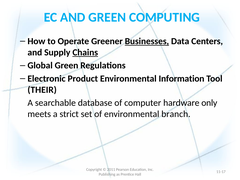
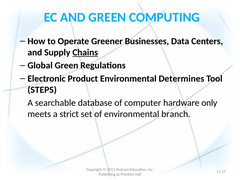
Businesses underline: present -> none (147, 41)
Information: Information -> Determines (181, 79)
THEIR: THEIR -> STEPS (42, 90)
